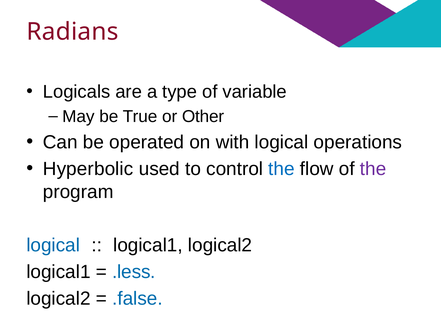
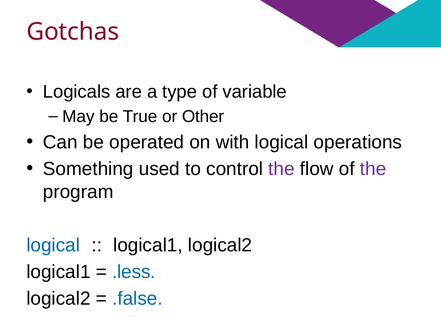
Radians: Radians -> Gotchas (73, 32)
Hyperbolic: Hyperbolic -> Something (88, 169)
the colour: blue -> purple (282, 169)
